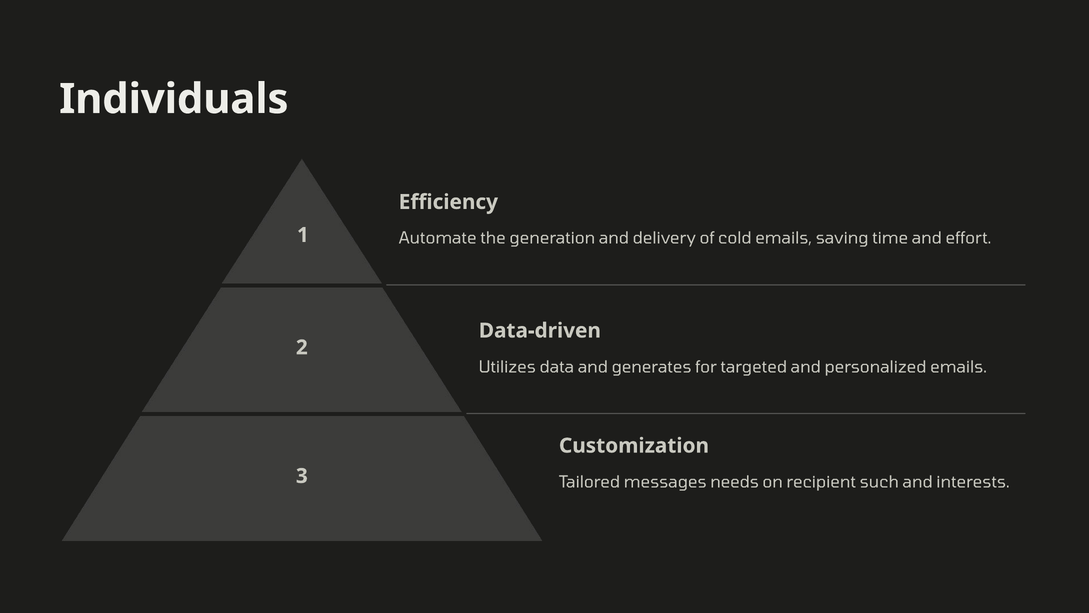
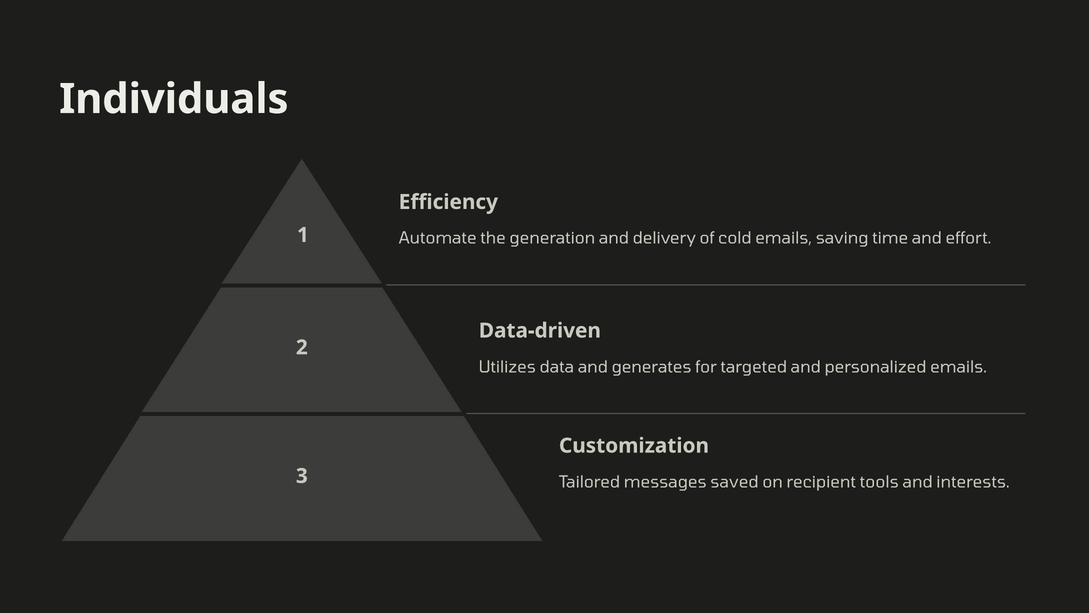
needs: needs -> saved (735, 482)
such: such -> tools (879, 482)
